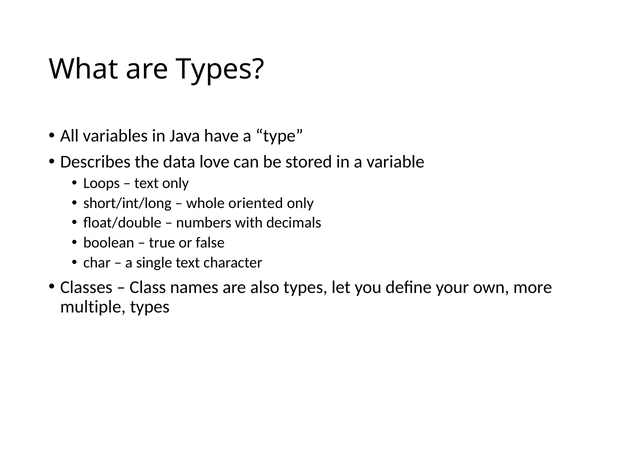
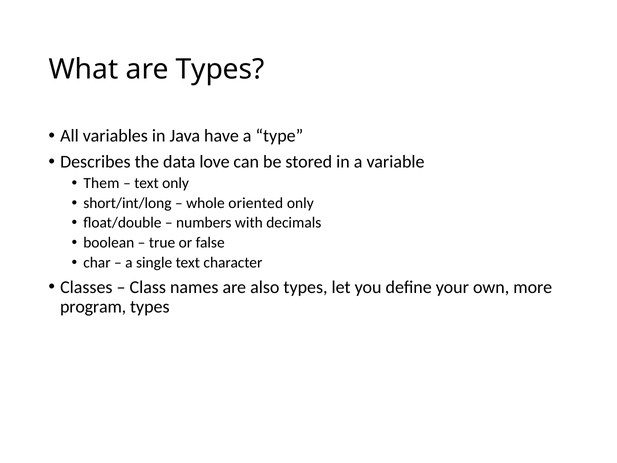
Loops: Loops -> Them (101, 183)
multiple: multiple -> program (93, 306)
